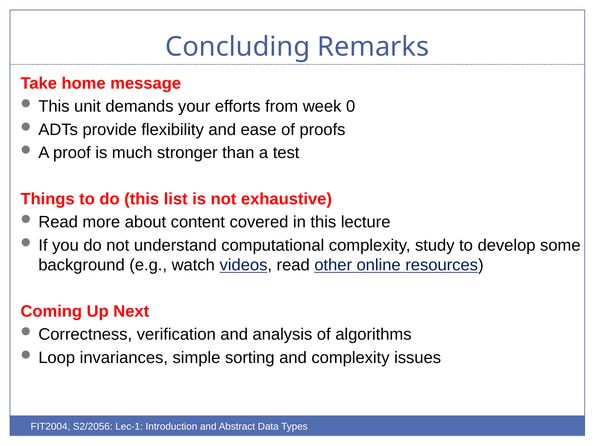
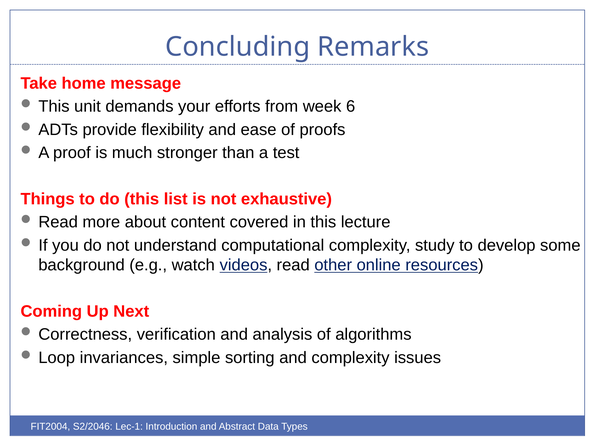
0: 0 -> 6 (351, 107)
S2/2056: S2/2056 -> S2/2046 (93, 427)
